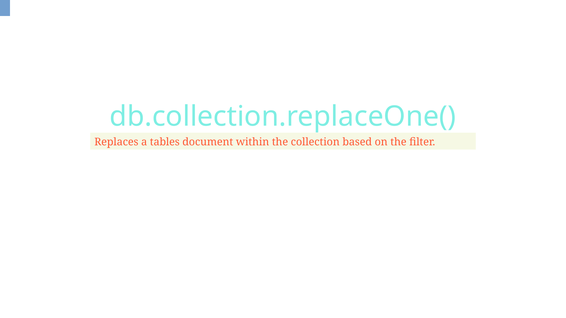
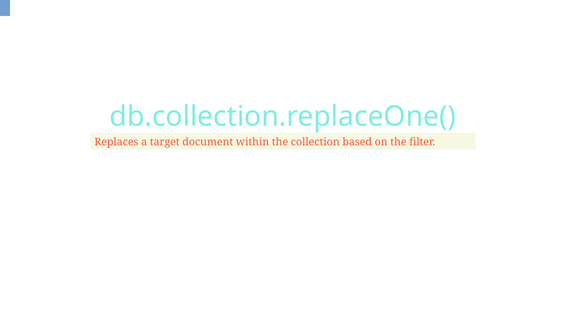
tables: tables -> target (165, 142)
